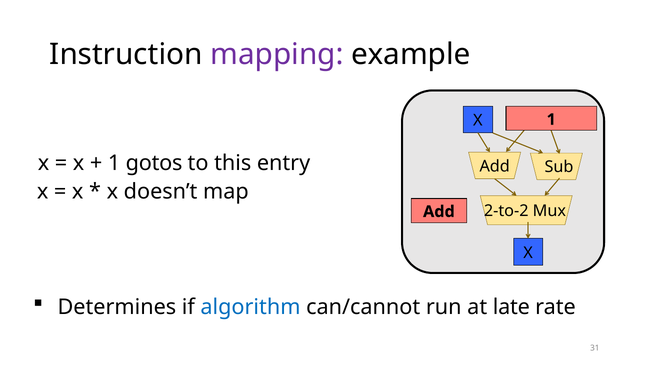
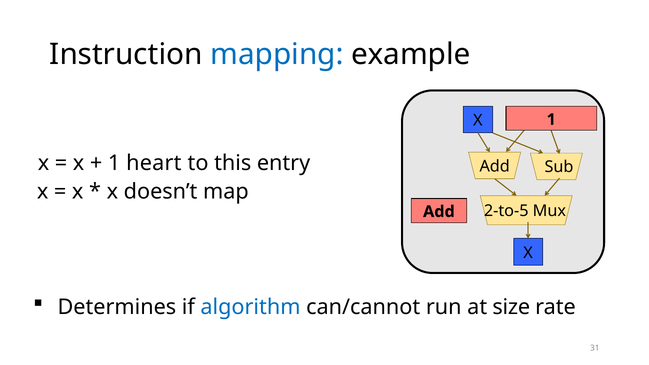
mapping colour: purple -> blue (277, 55)
gotos: gotos -> heart (154, 163)
2-to-2: 2-to-2 -> 2-to-5 (506, 211)
late: late -> size (511, 307)
